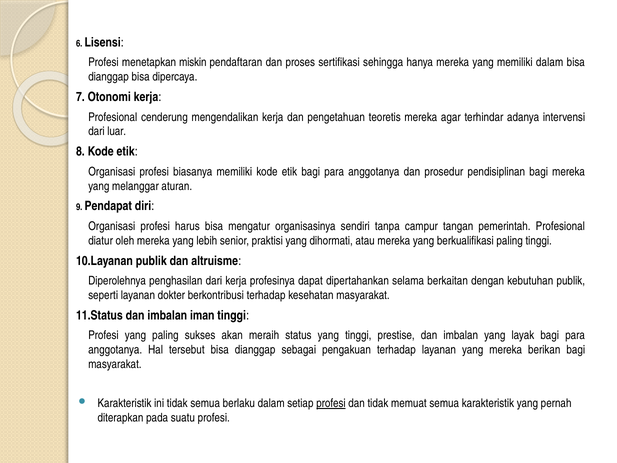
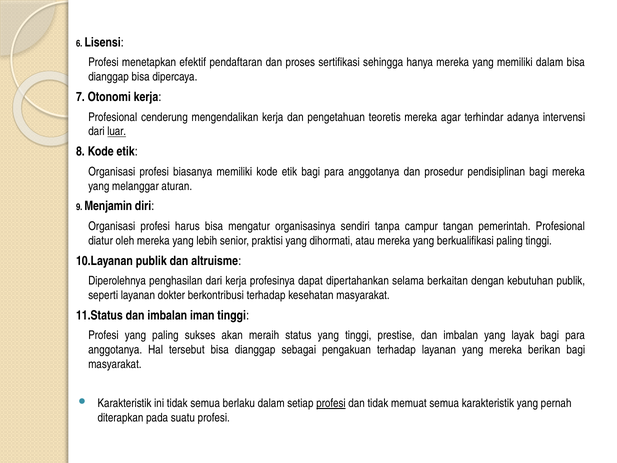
miskin: miskin -> efektif (193, 63)
luar underline: none -> present (117, 131)
Pendapat: Pendapat -> Menjamin (108, 206)
